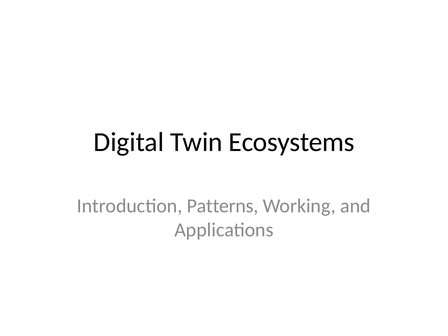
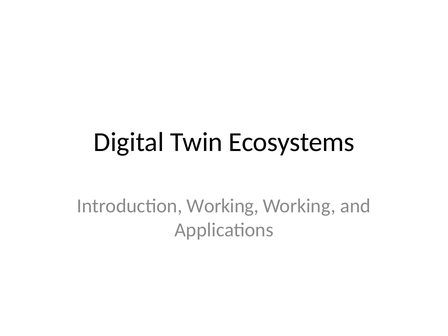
Introduction Patterns: Patterns -> Working (223, 206)
